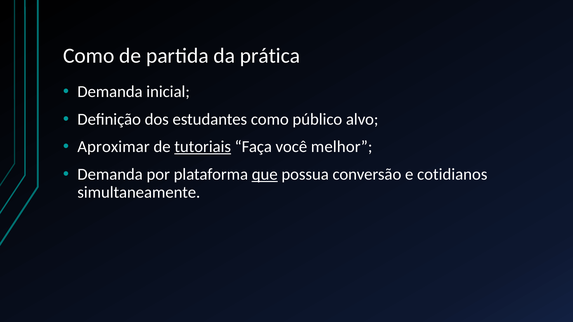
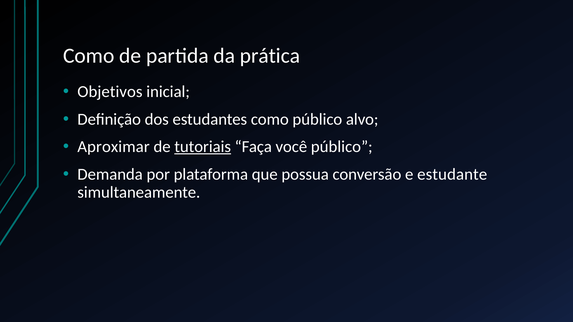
Demanda: Demanda -> Objetivos (110, 92)
você melhor: melhor -> público (342, 147)
que underline: present -> none (265, 174)
cotidianos: cotidianos -> estudante (452, 174)
